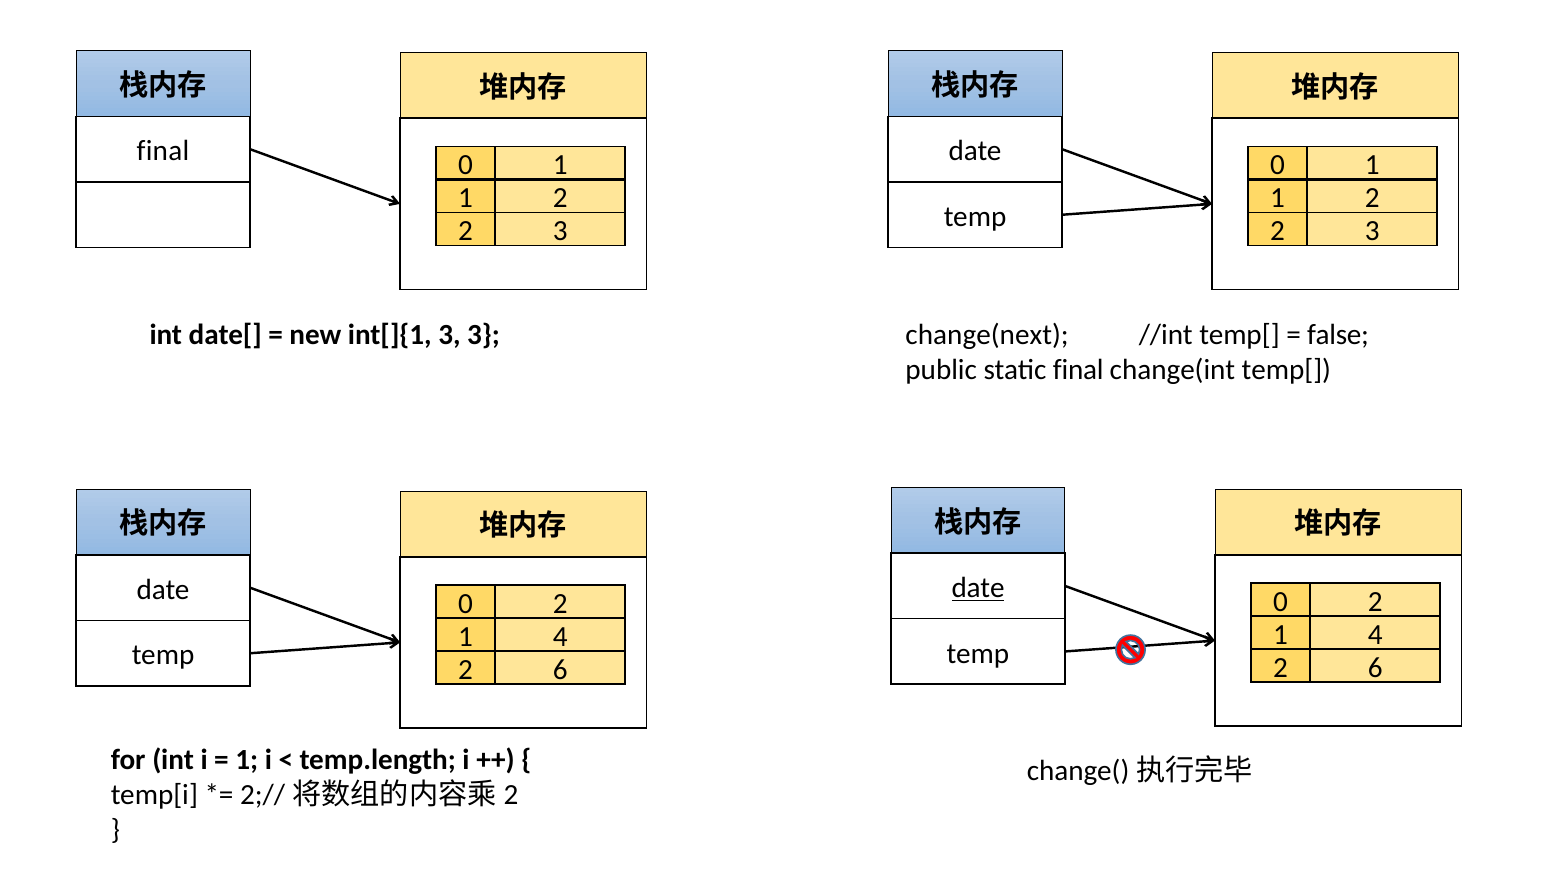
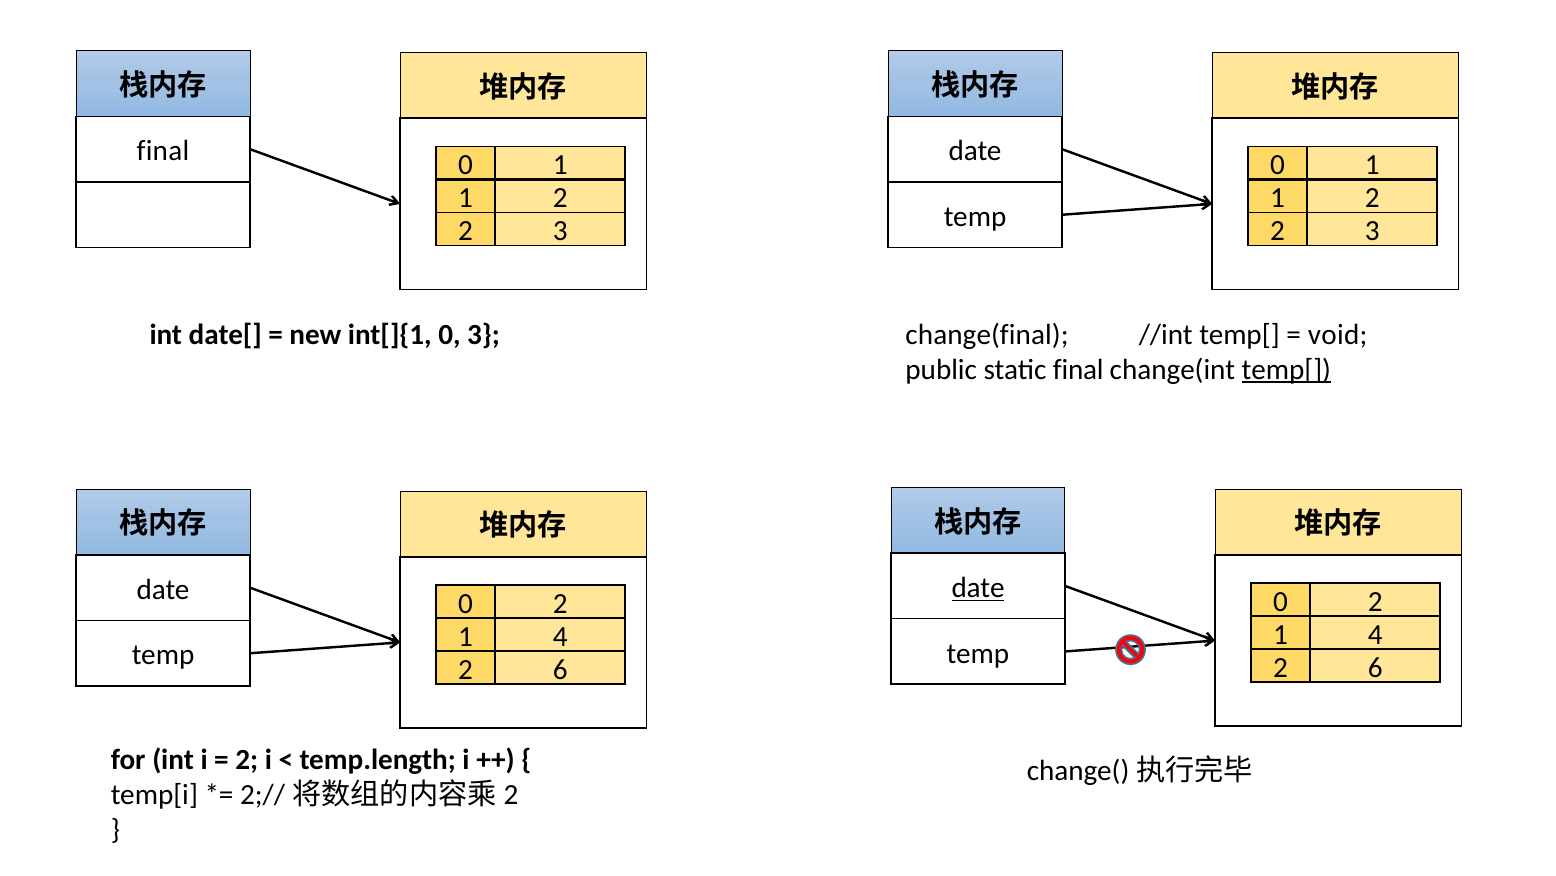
int[]{1 3: 3 -> 0 (449, 334)
change(next: change(next -> change(final (987, 334)
false: false -> void (1338, 334)
temp[ underline: none -> present (1286, 369)
1: 1 -> 2 (247, 759)
